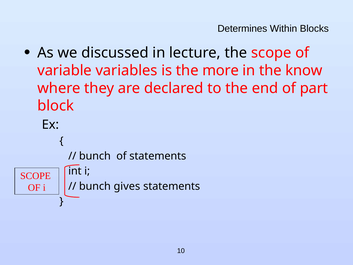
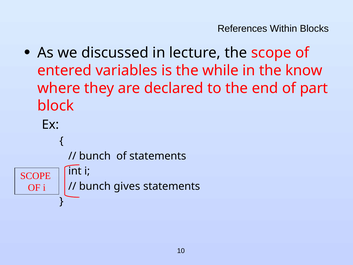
Determines: Determines -> References (242, 29)
variable: variable -> entered (65, 70)
more: more -> while (221, 70)
